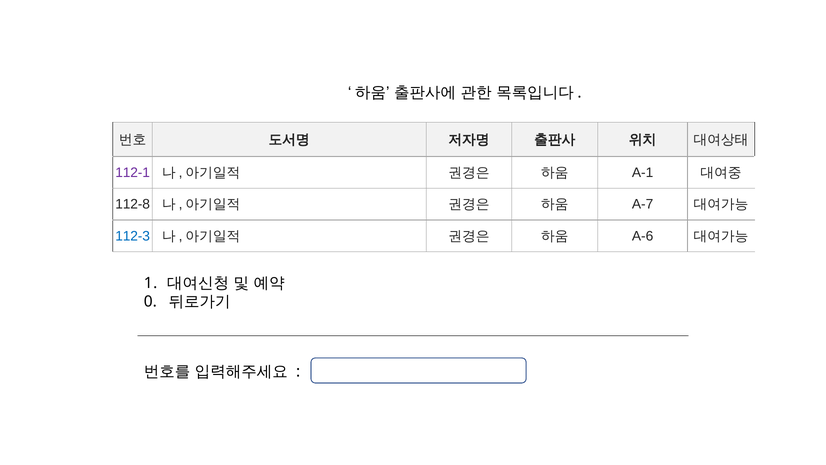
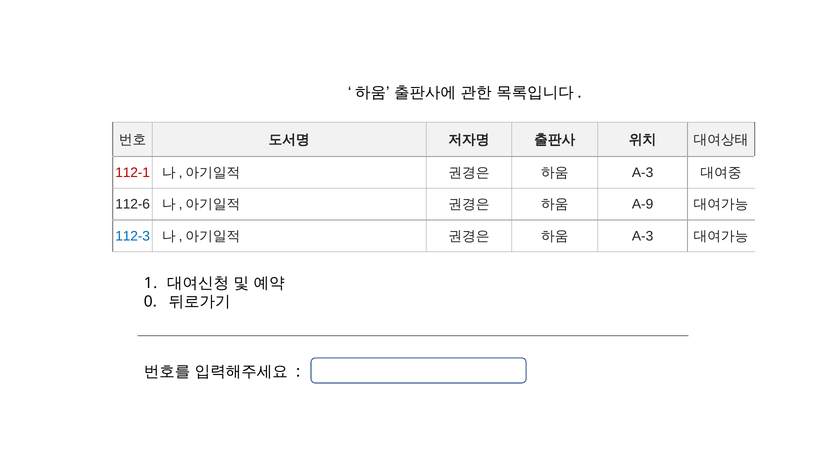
112-1 colour: purple -> red (133, 172)
A-1: A-1 -> A-3 (643, 172)
112-8: 112-8 -> 112-6 (133, 204)
A-7: A-7 -> A-9 (643, 204)
A-6: A-6 -> A-3 (643, 236)
